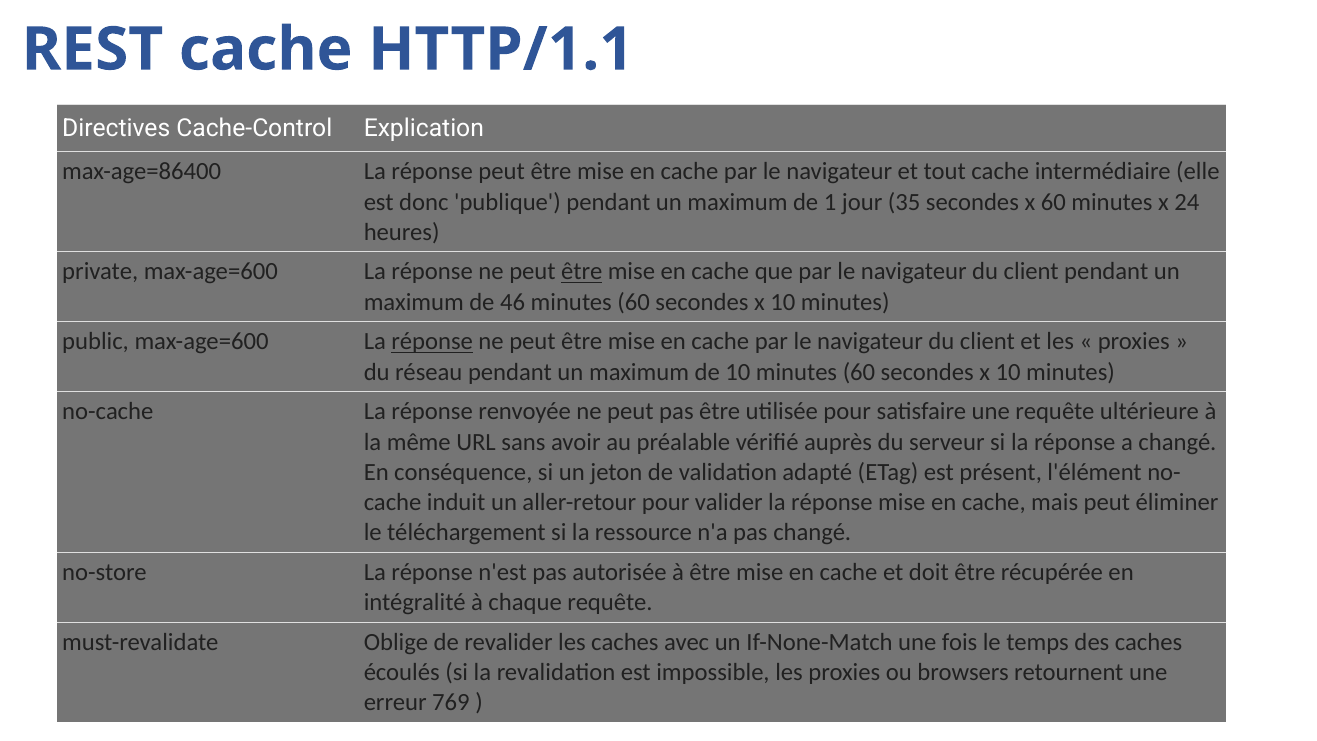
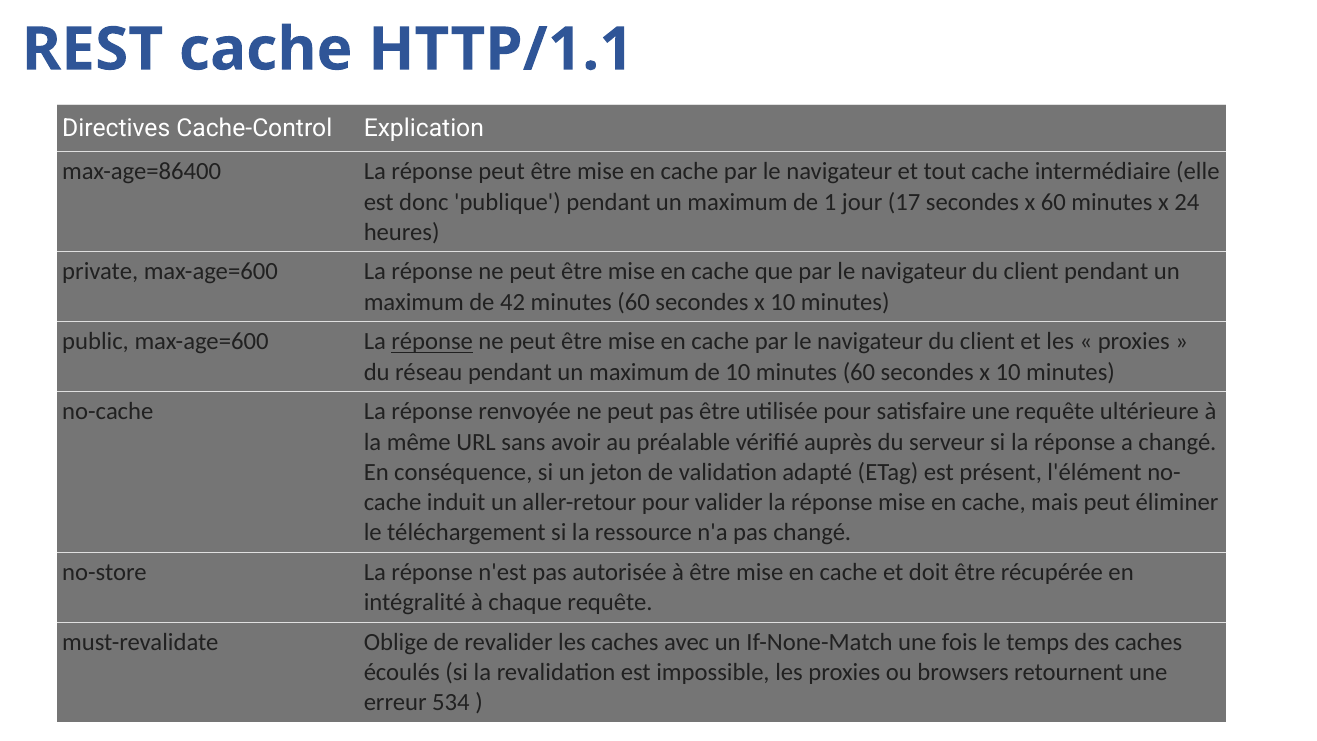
35: 35 -> 17 (904, 202)
être underline: present -> none (582, 272)
de 46: 46 -> 42 (513, 302)
769: 769 -> 534 (451, 702)
